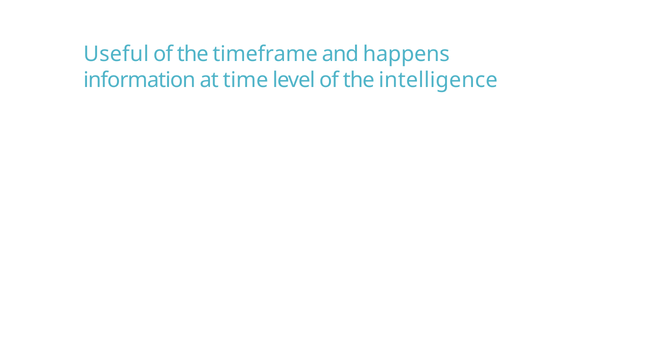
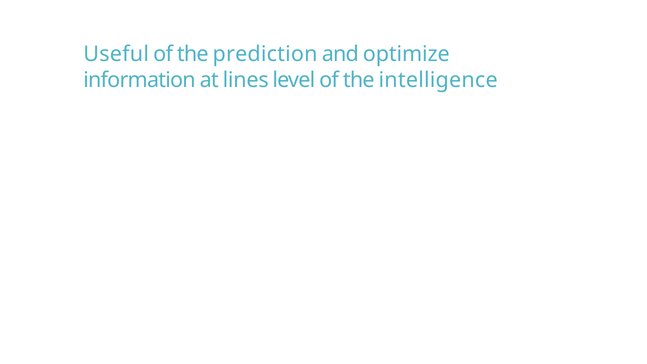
timeframe: timeframe -> prediction (265, 54)
happens: happens -> optimize (406, 54)
time: time -> lines (246, 80)
